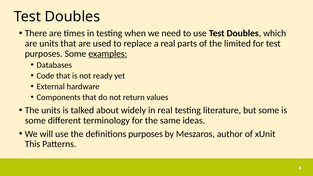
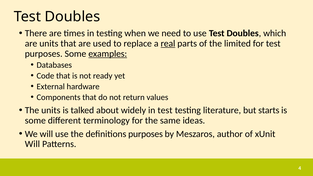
real underline: none -> present (168, 43)
in real: real -> test (165, 110)
but some: some -> starts (269, 110)
This: This -> Will (32, 144)
